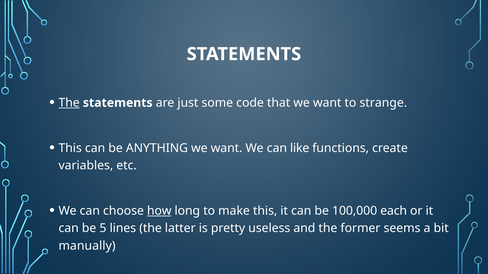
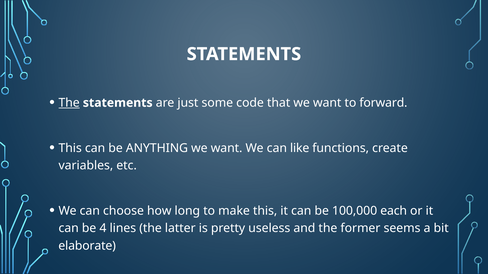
strange: strange -> forward (383, 103)
how underline: present -> none (159, 211)
5: 5 -> 4 (103, 229)
manually: manually -> elaborate (87, 246)
